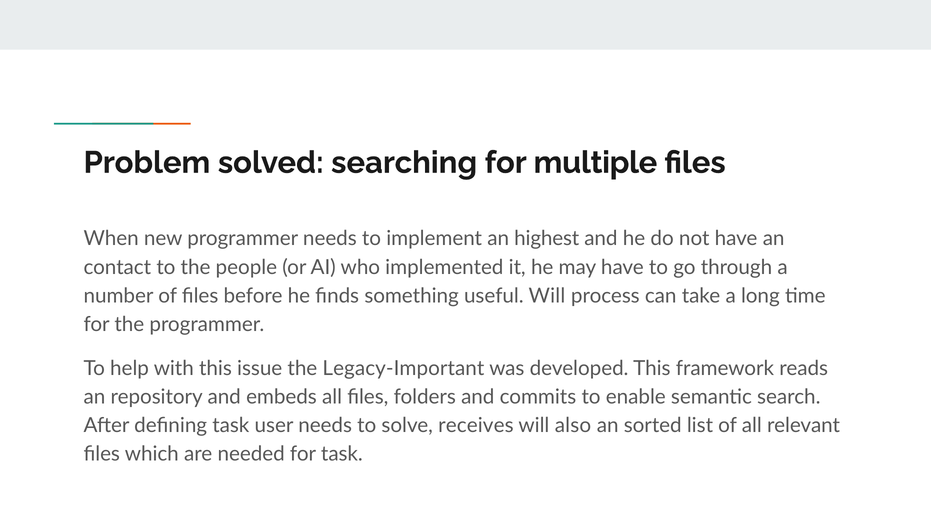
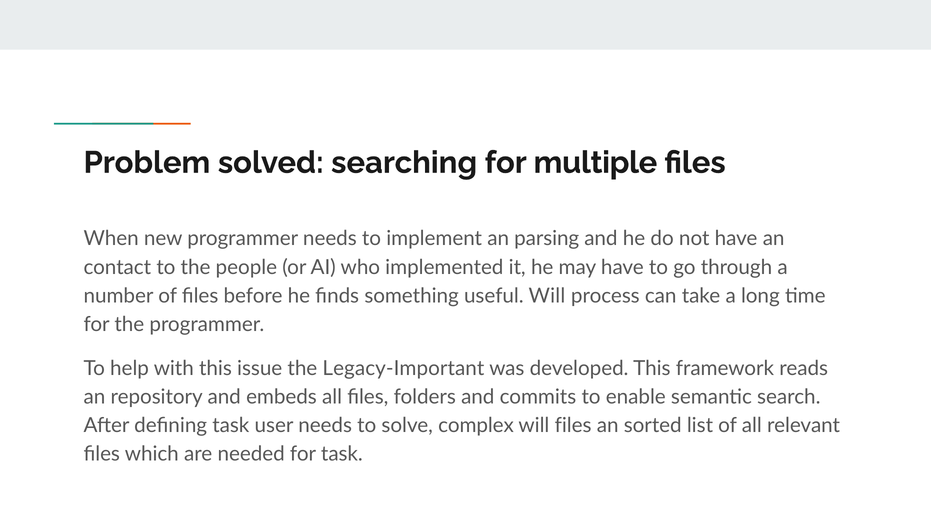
highest: highest -> parsing (547, 239)
receives: receives -> complex (476, 425)
will also: also -> files (573, 425)
